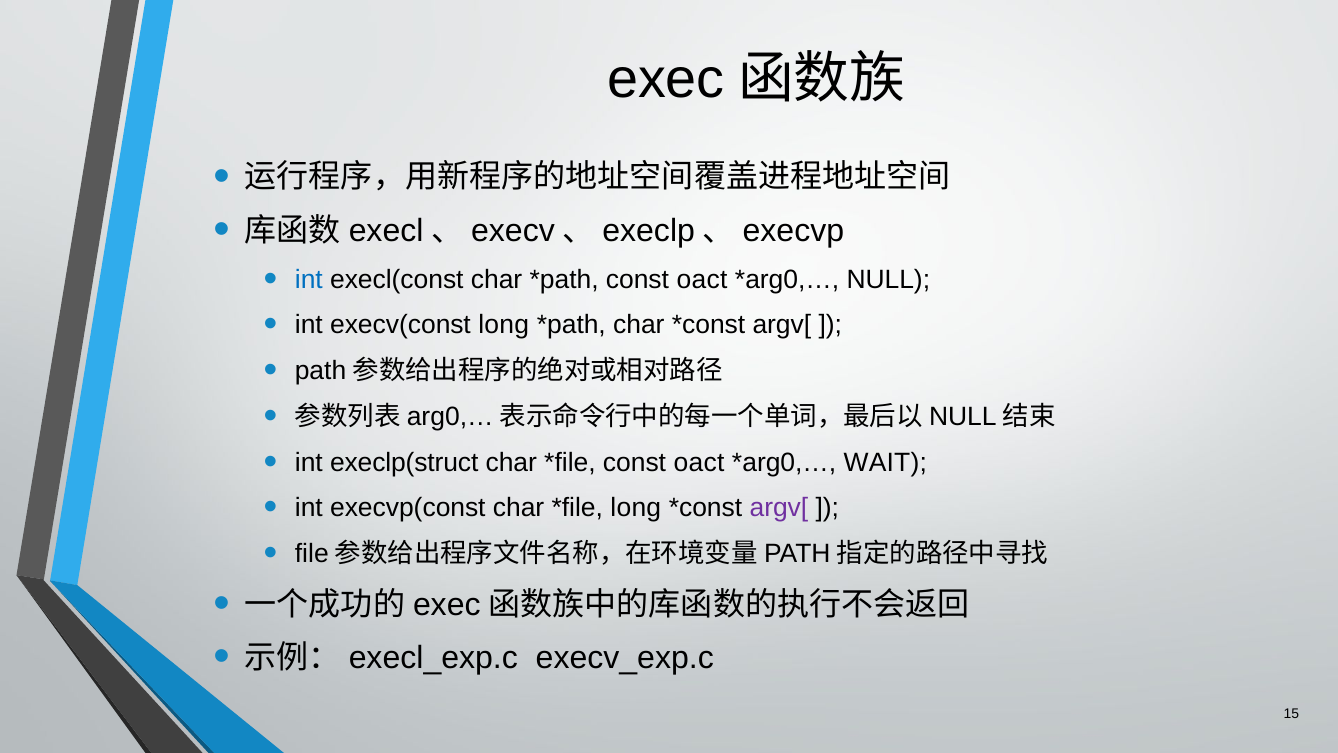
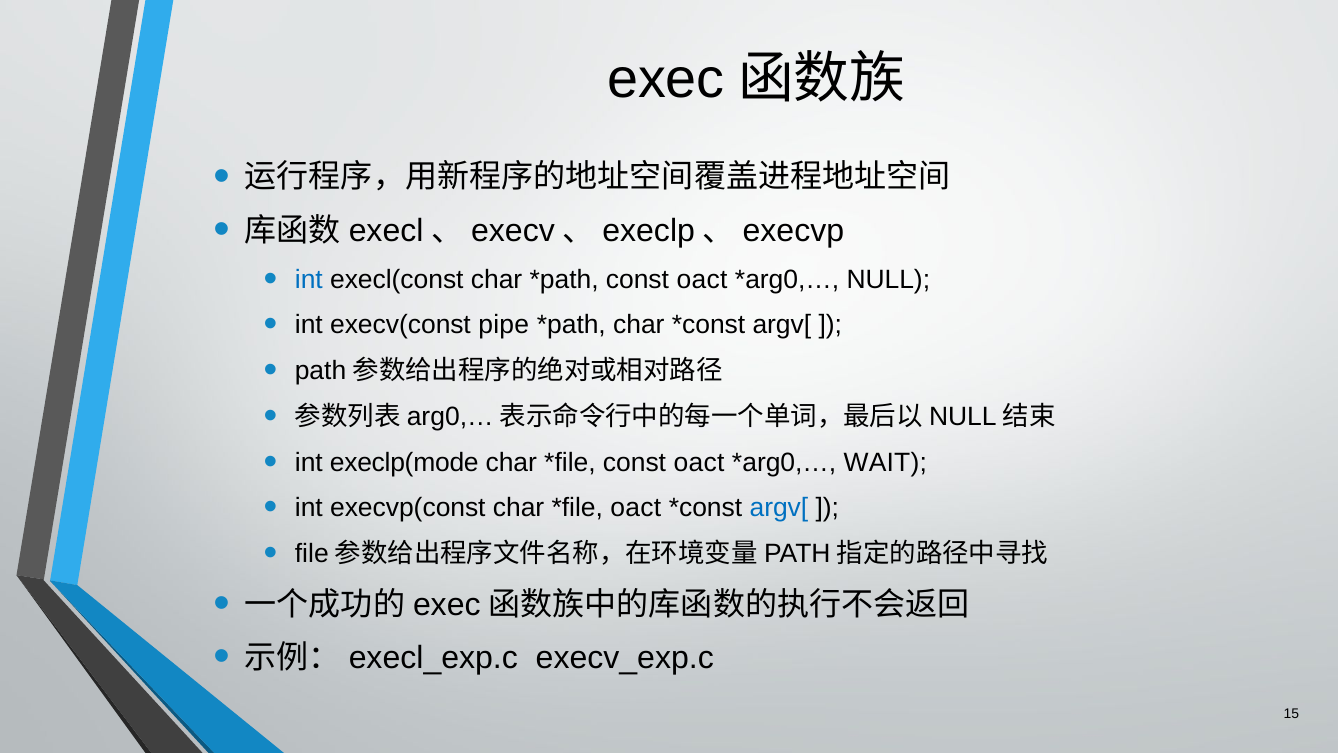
execv(const long: long -> pipe (504, 325)
execlp(struct: execlp(struct -> execlp(mode (404, 462)
long: long -> oact (636, 508)
argv[ colour: purple -> blue (779, 508)
